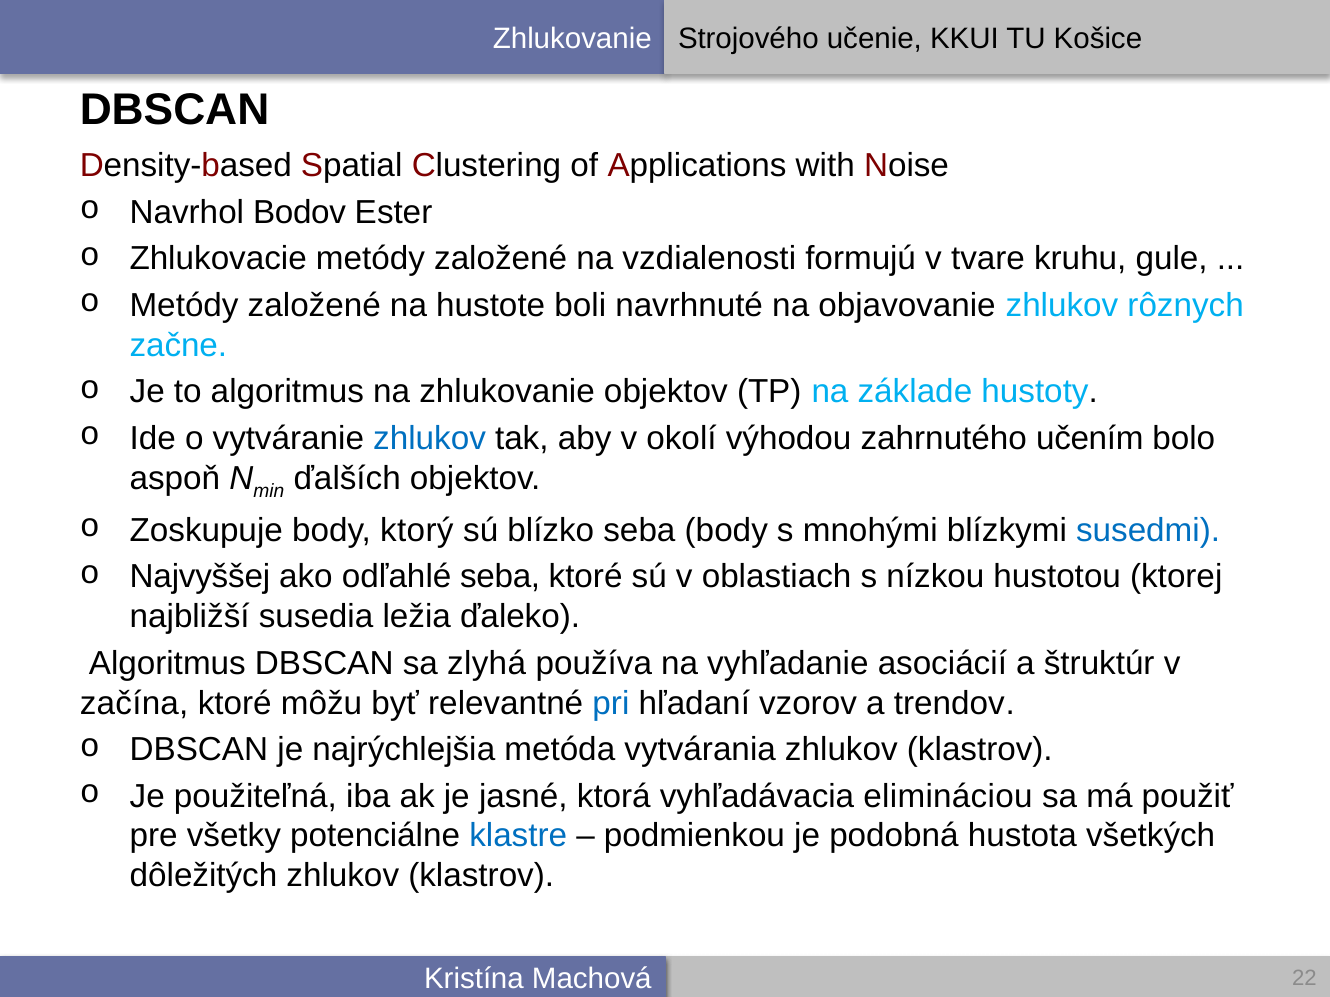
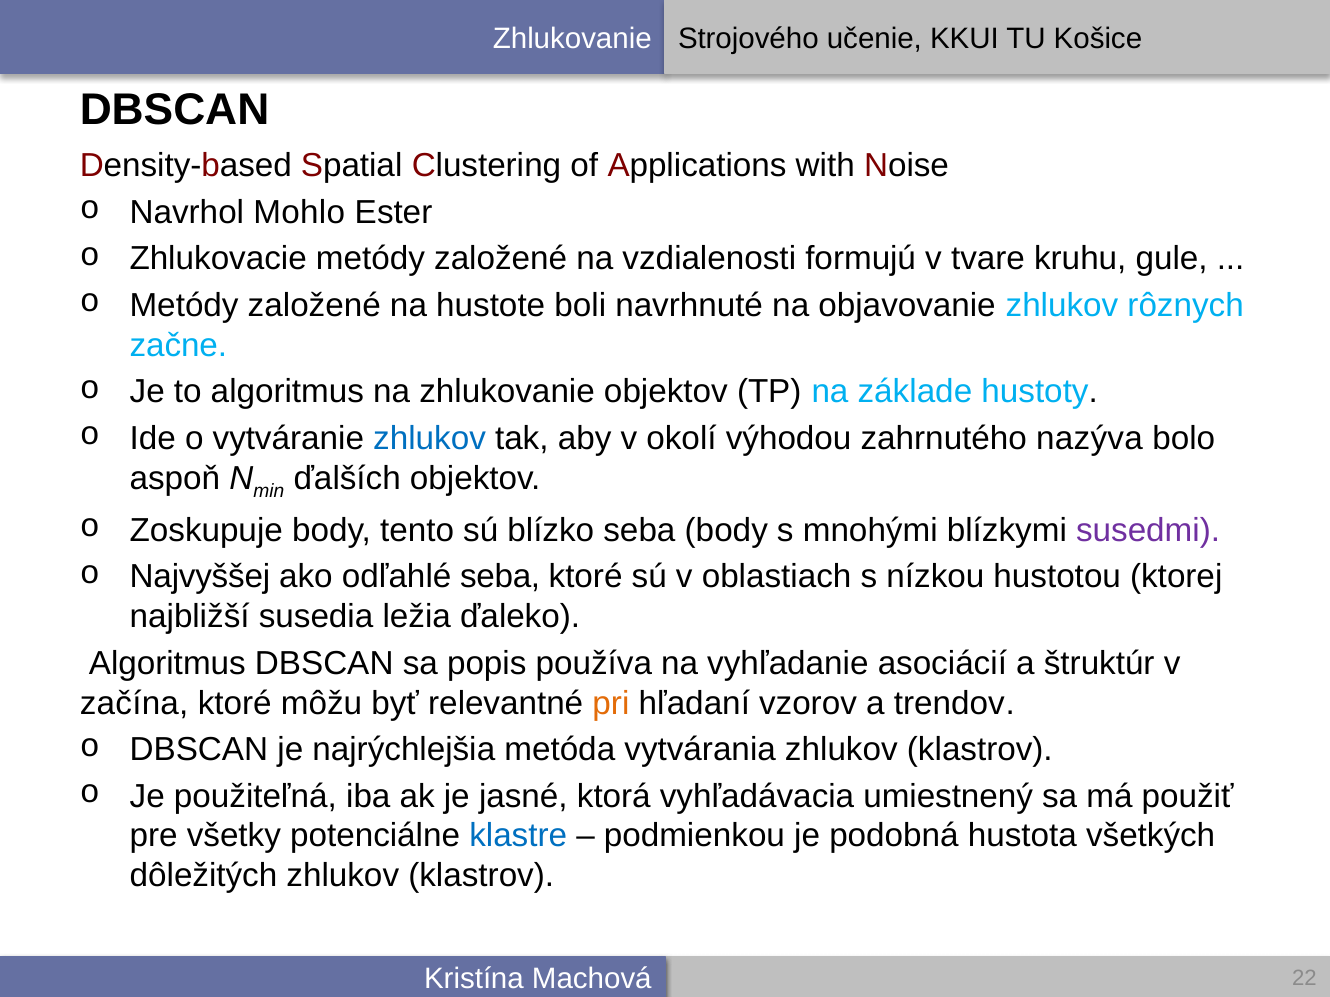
Bodov: Bodov -> Mohlo (299, 213)
učením: učením -> nazýva (1089, 439)
ktorý: ktorý -> tento (417, 531)
susedmi colour: blue -> purple (1148, 531)
zlyhá: zlyhá -> popis (487, 664)
pri colour: blue -> orange (611, 703)
elimináciou: elimináciou -> umiestnený (948, 797)
